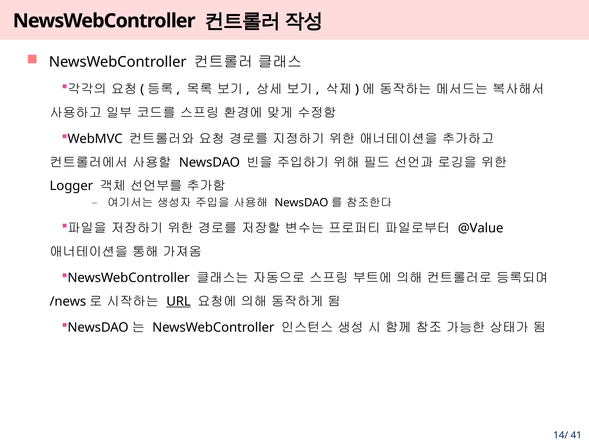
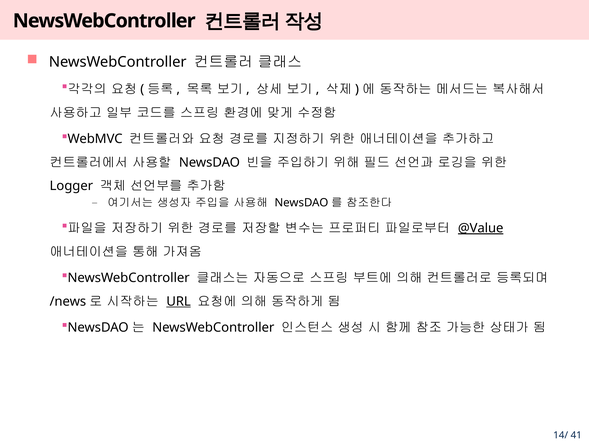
@Value underline: none -> present (481, 228)
